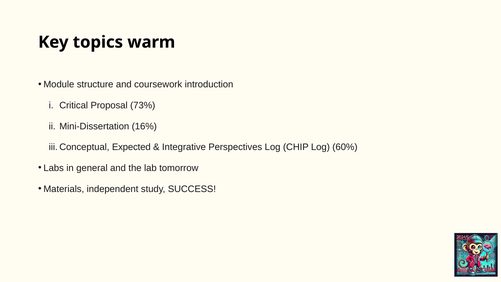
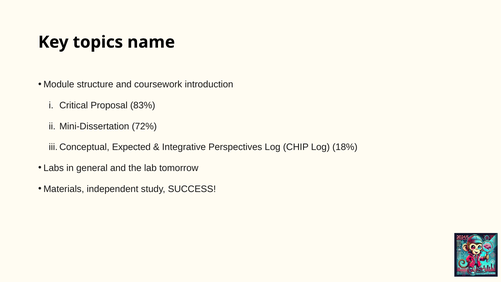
warm: warm -> name (151, 42)
73%: 73% -> 83% (143, 105)
16%: 16% -> 72% (144, 126)
60%: 60% -> 18% (345, 147)
